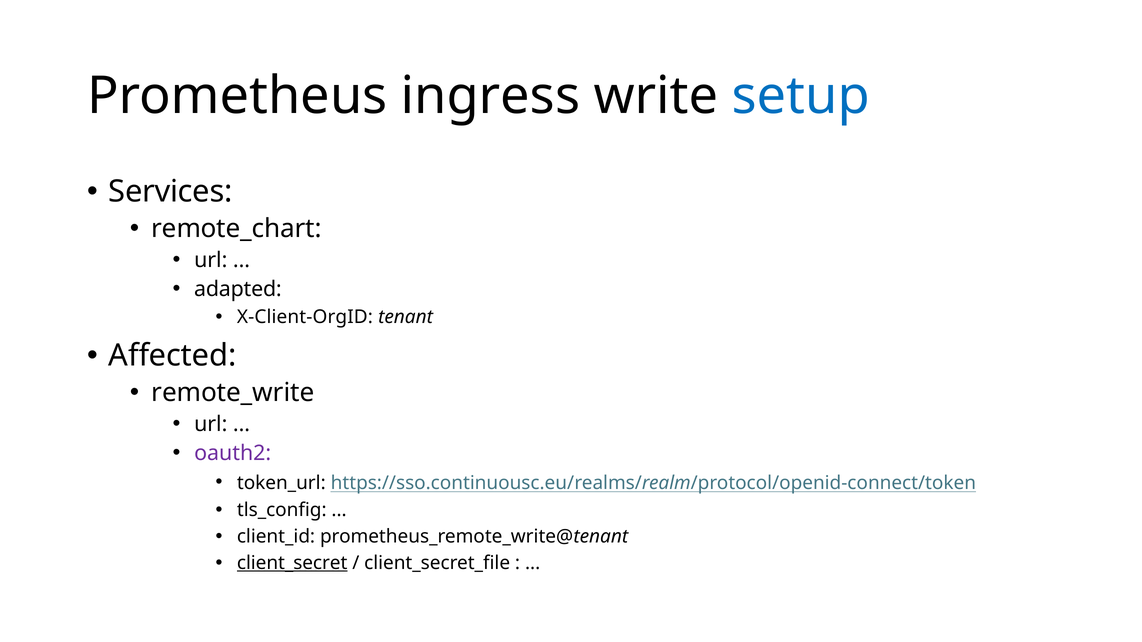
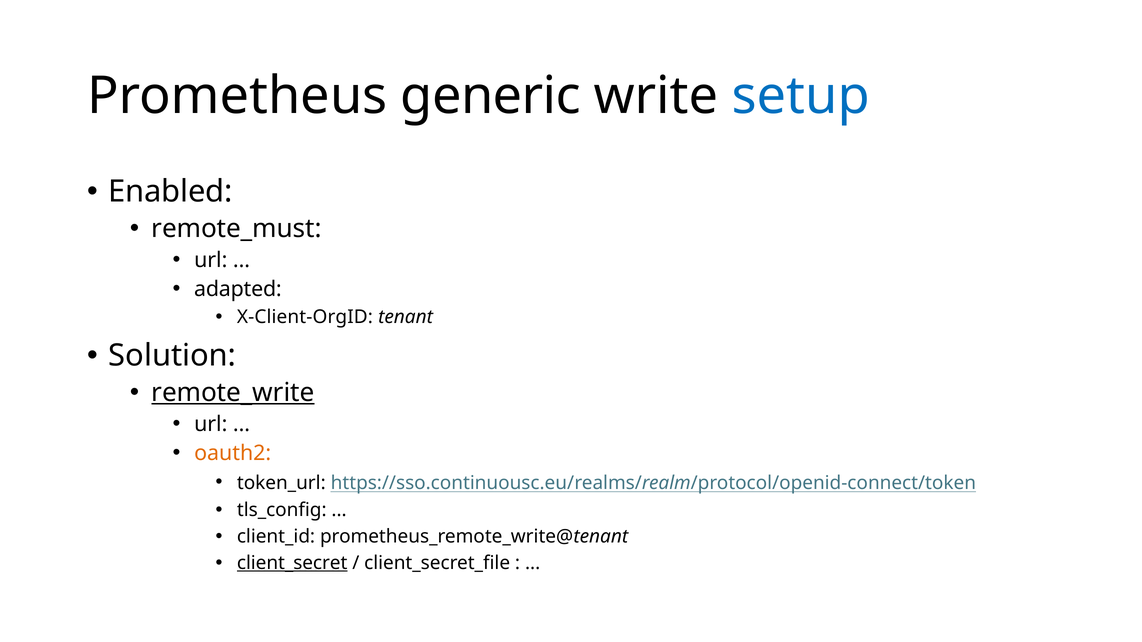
ingress: ingress -> generic (491, 96)
Services: Services -> Enabled (170, 192)
remote_chart: remote_chart -> remote_must (236, 229)
Affected: Affected -> Solution (172, 356)
remote_write underline: none -> present (233, 393)
oauth2 colour: purple -> orange (233, 453)
